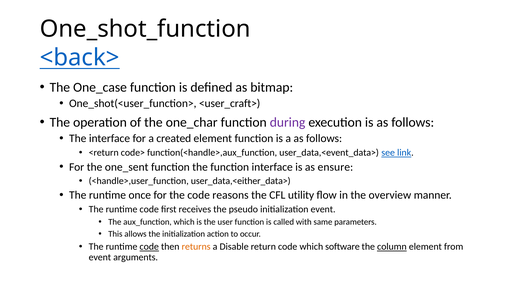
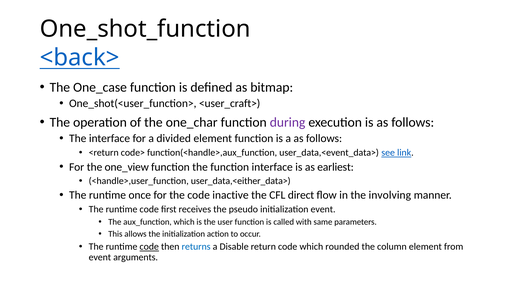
created: created -> divided (174, 139)
one_sent: one_sent -> one_view (127, 167)
ensure: ensure -> earliest (336, 167)
reasons: reasons -> inactive (231, 196)
utility: utility -> direct (301, 196)
overview: overview -> involving (390, 196)
returns colour: orange -> blue (196, 247)
software: software -> rounded (342, 247)
column underline: present -> none (392, 247)
